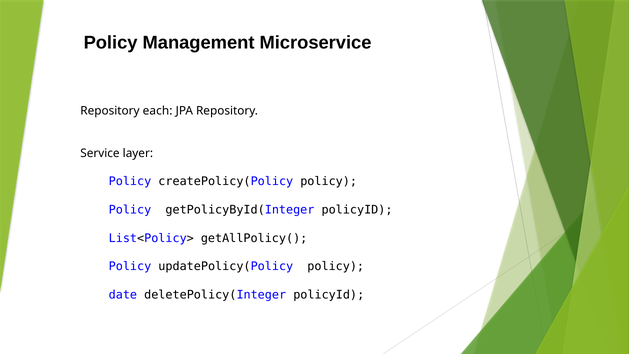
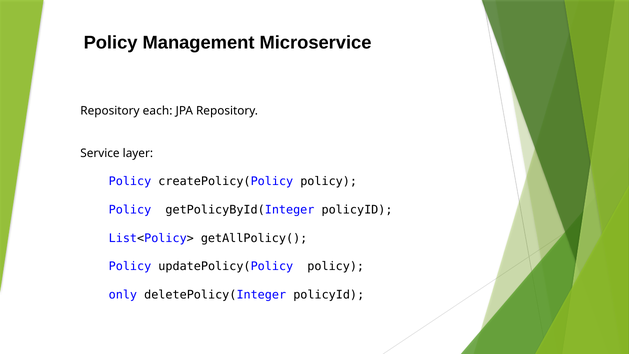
date: date -> only (123, 295)
